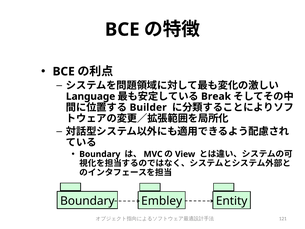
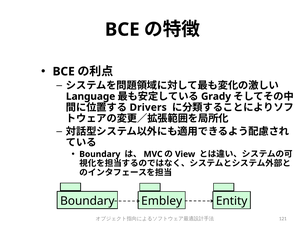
Break: Break -> Grady (216, 96)
Builder: Builder -> Drivers (148, 107)
